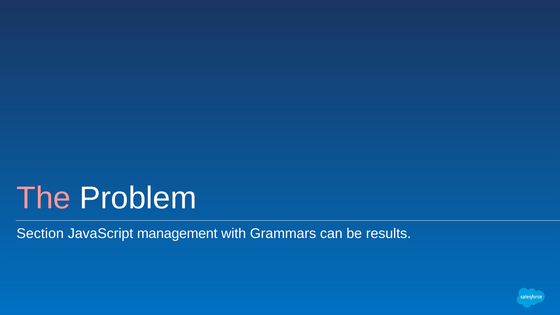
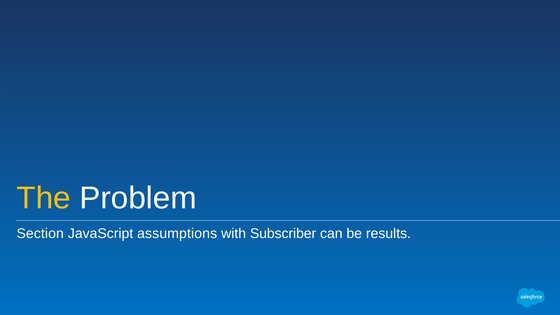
The colour: pink -> yellow (44, 198)
management: management -> assumptions (177, 233)
Grammars: Grammars -> Subscriber (283, 233)
